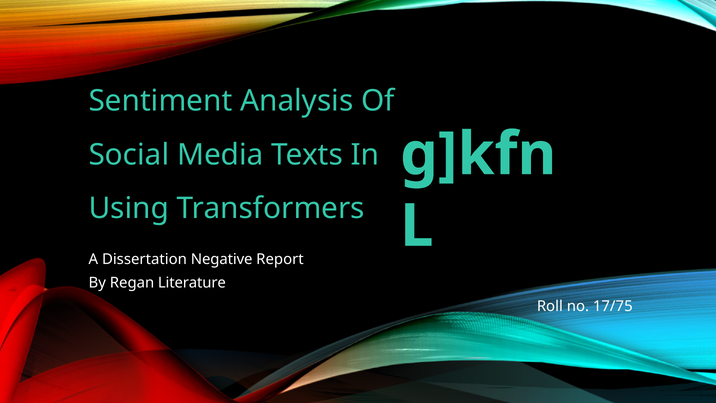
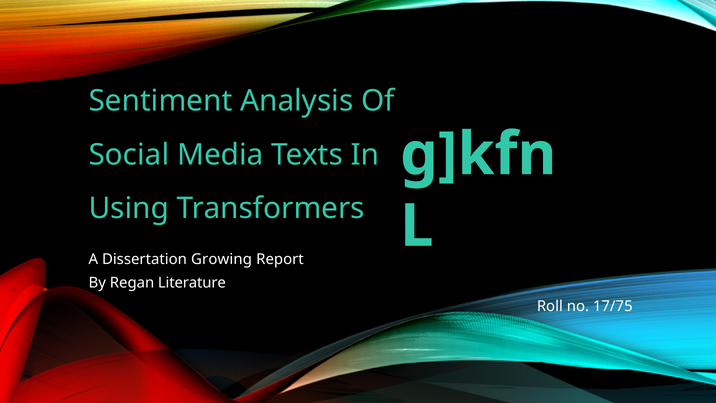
Negative: Negative -> Growing (222, 259)
